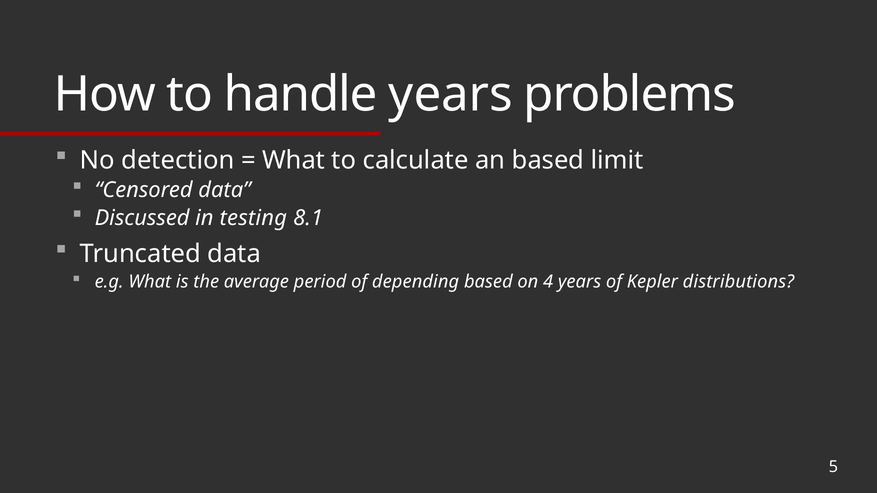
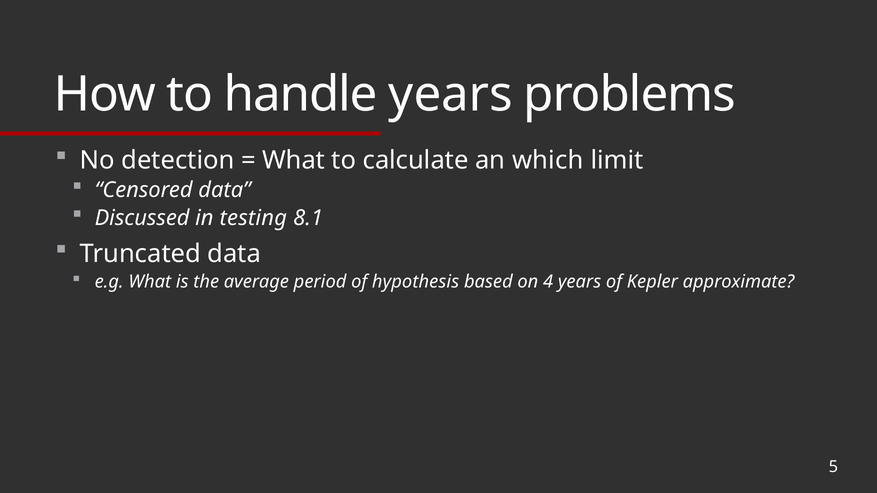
an based: based -> which (548, 160)
depending: depending -> hypothesis (416, 282)
distributions: distributions -> approximate (739, 282)
